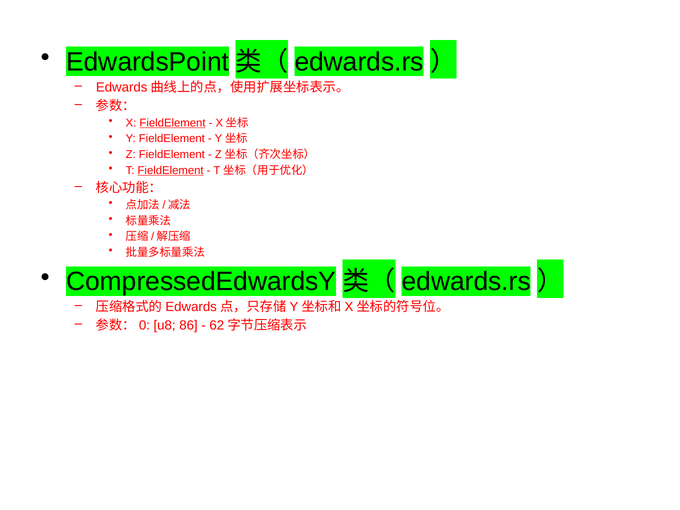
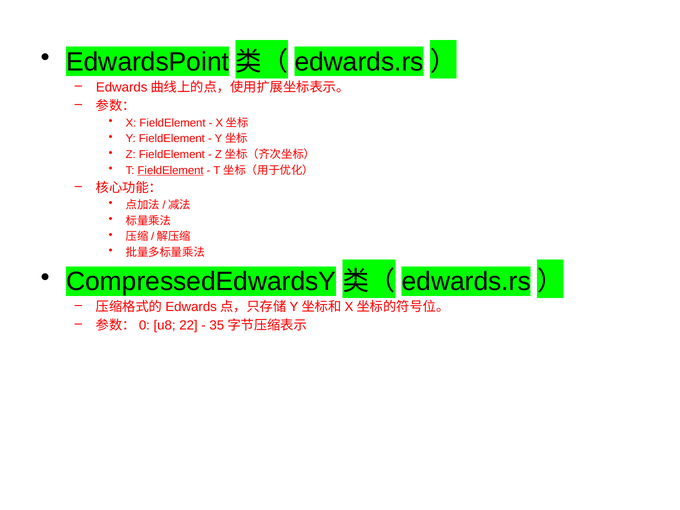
FieldElement underline: present -> none (173, 123)
86: 86 -> 22 (188, 326)
62: 62 -> 35 (217, 326)
